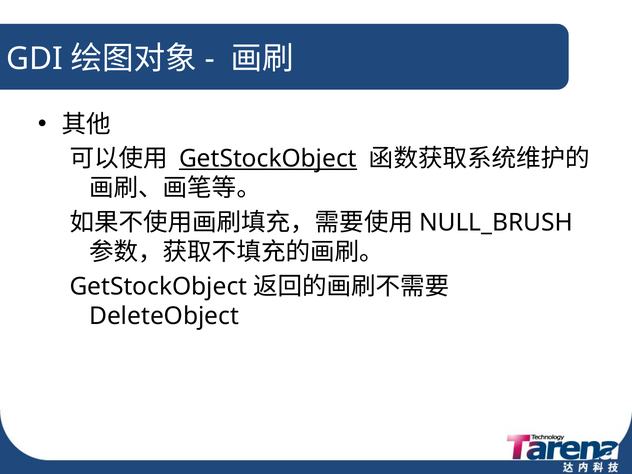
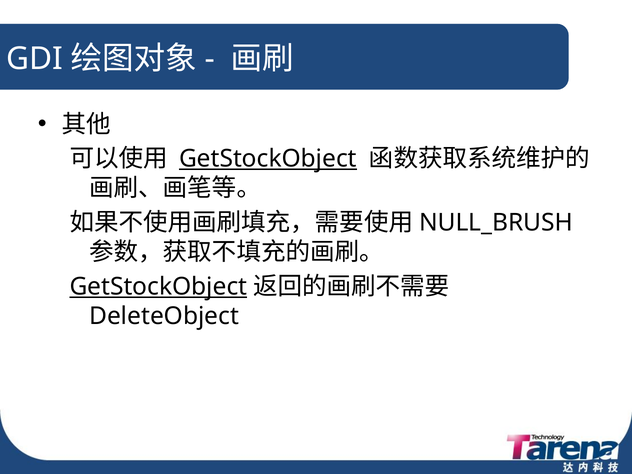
GetStockObject underline: none -> present (158, 287)
